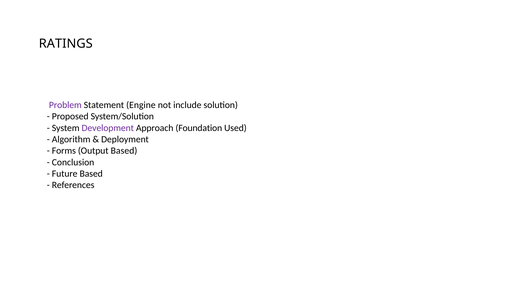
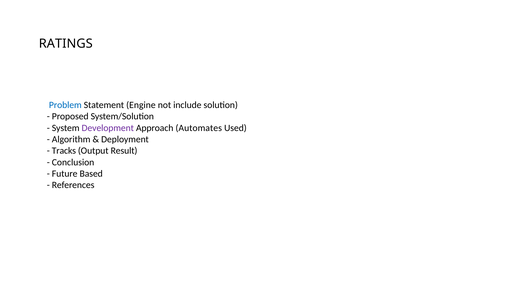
Problem colour: purple -> blue (65, 105)
Foundation: Foundation -> Automates (199, 128)
Forms: Forms -> Tracks (64, 151)
Output Based: Based -> Result (124, 151)
